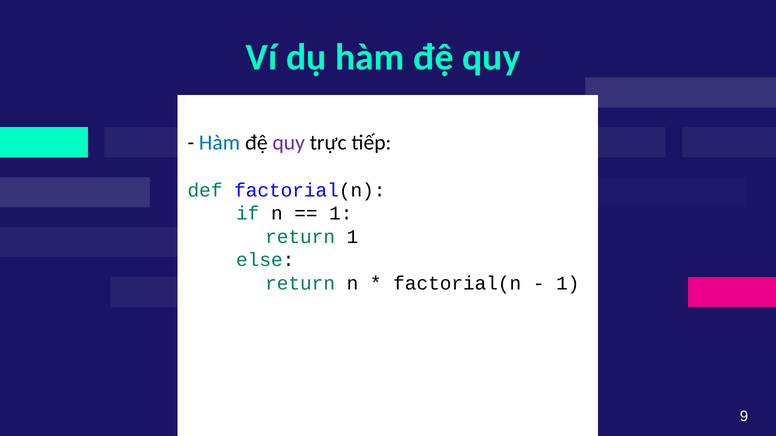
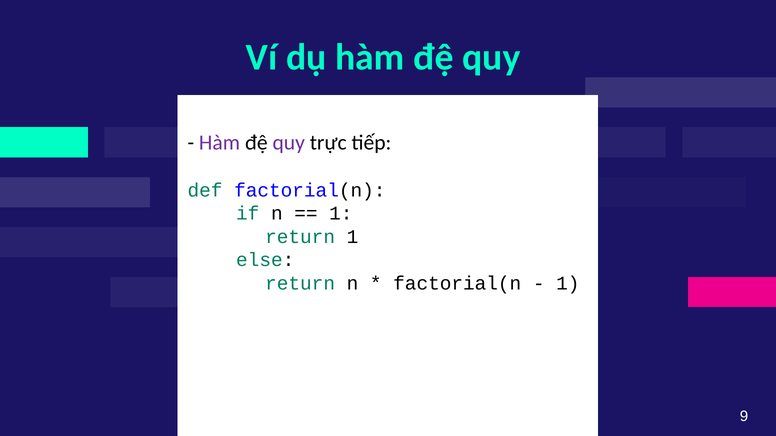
Hàm colour: blue -> purple (219, 143)
